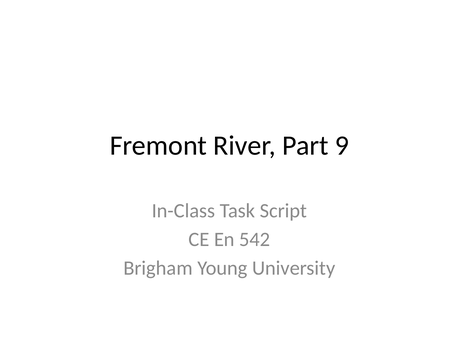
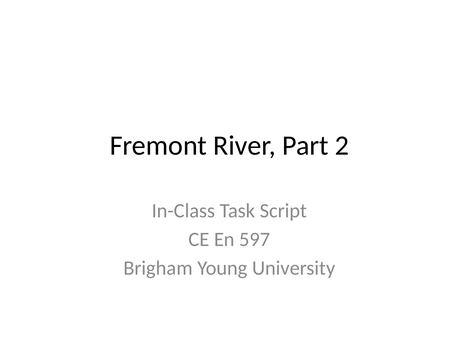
9: 9 -> 2 (342, 146)
542: 542 -> 597 (255, 240)
